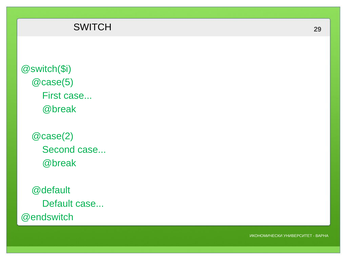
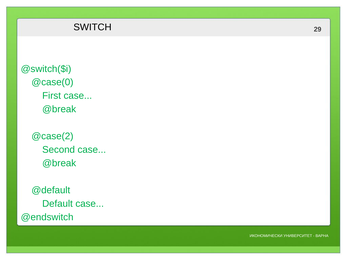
@case(5: @case(5 -> @case(0 (52, 82)
